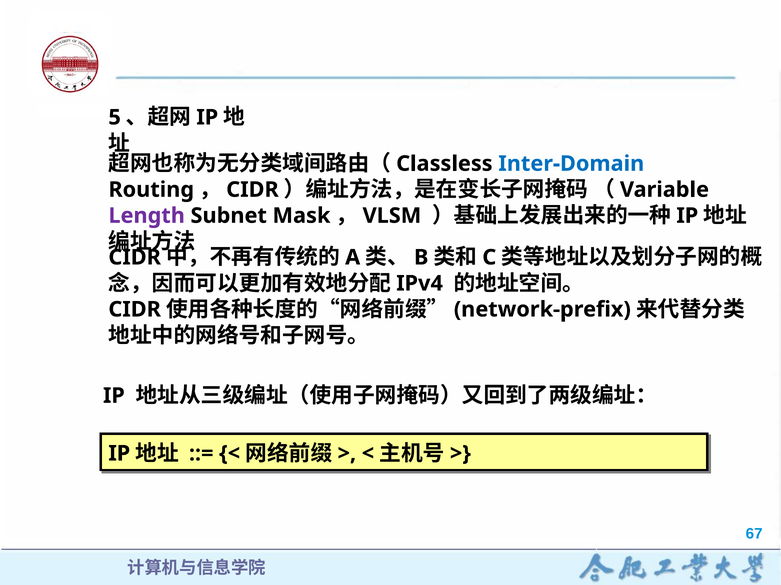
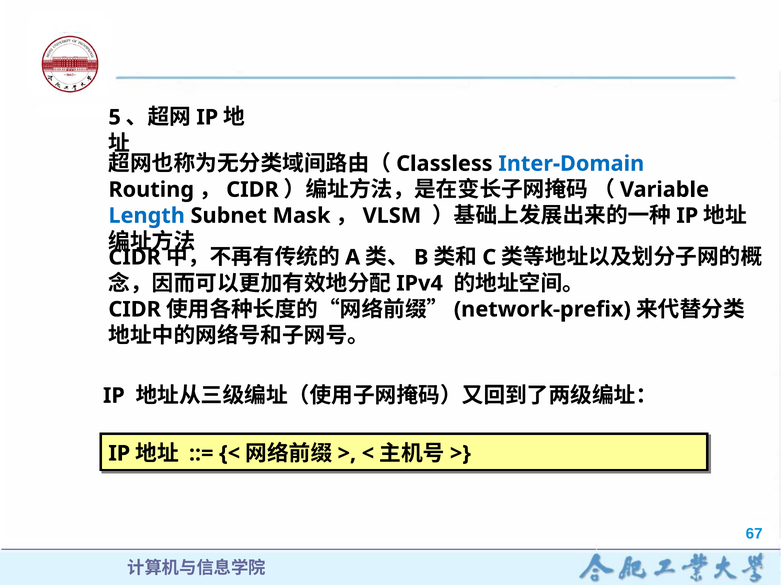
Length colour: purple -> blue (147, 216)
